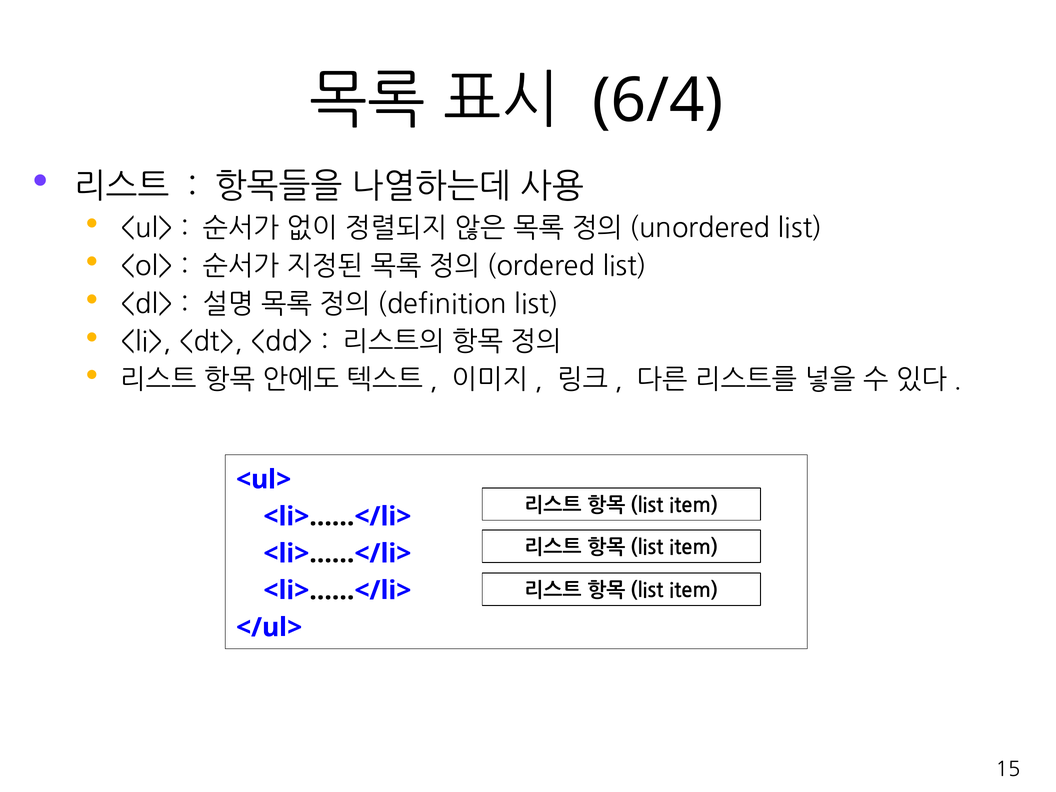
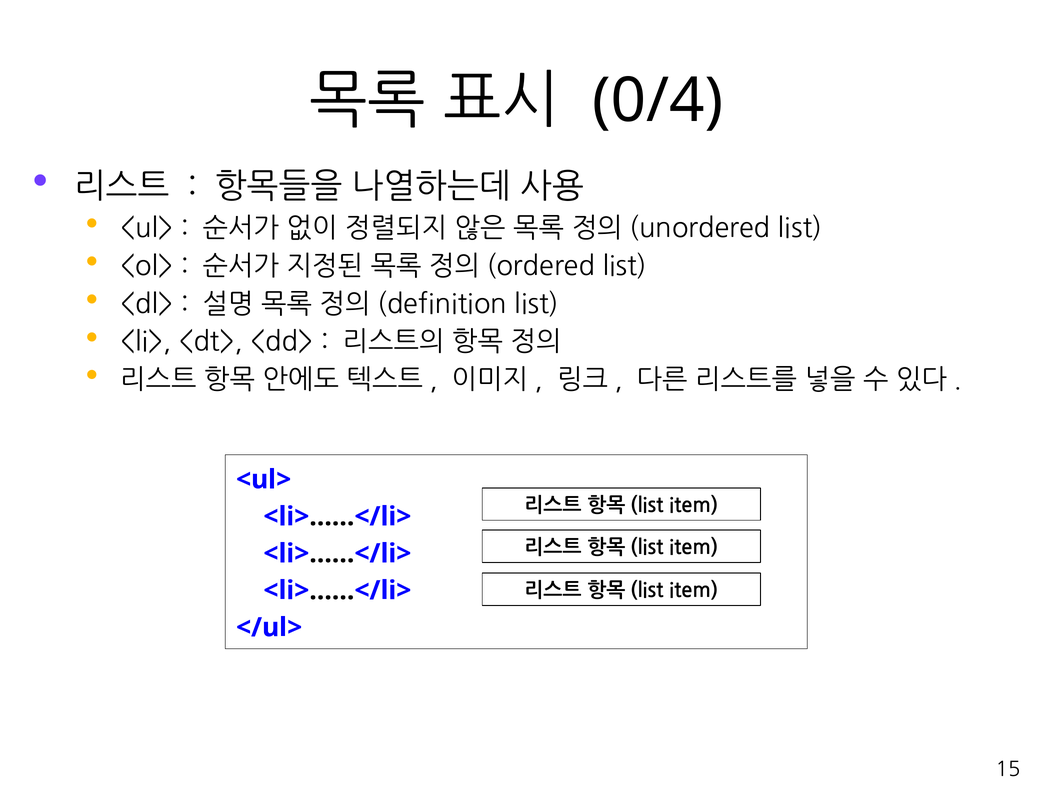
6/4: 6/4 -> 0/4 (658, 101)
